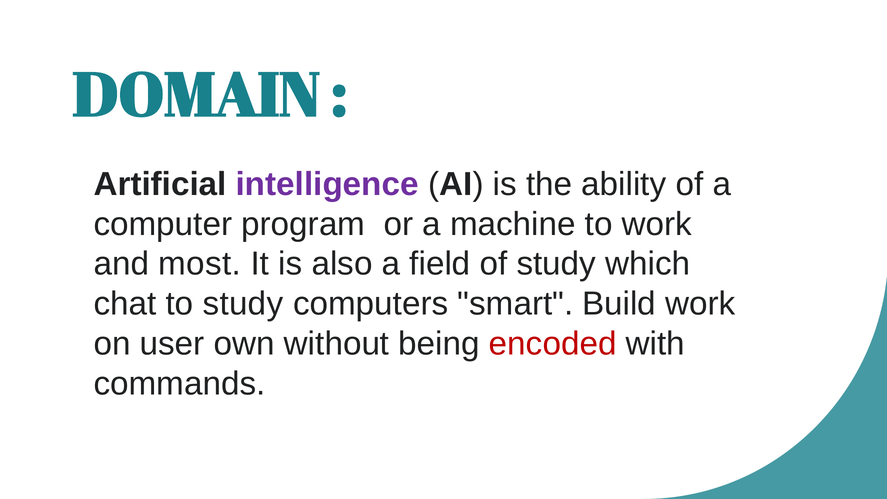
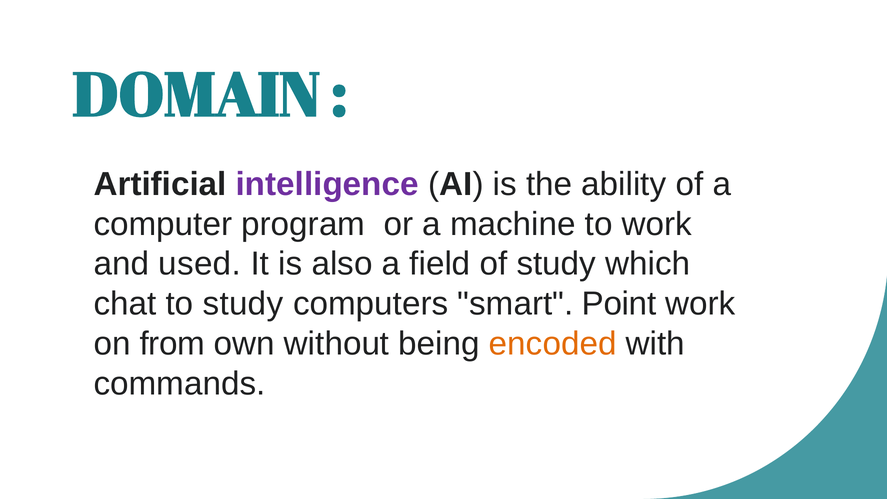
most: most -> used (200, 264)
Build: Build -> Point (619, 304)
user: user -> from (172, 344)
encoded colour: red -> orange (553, 344)
